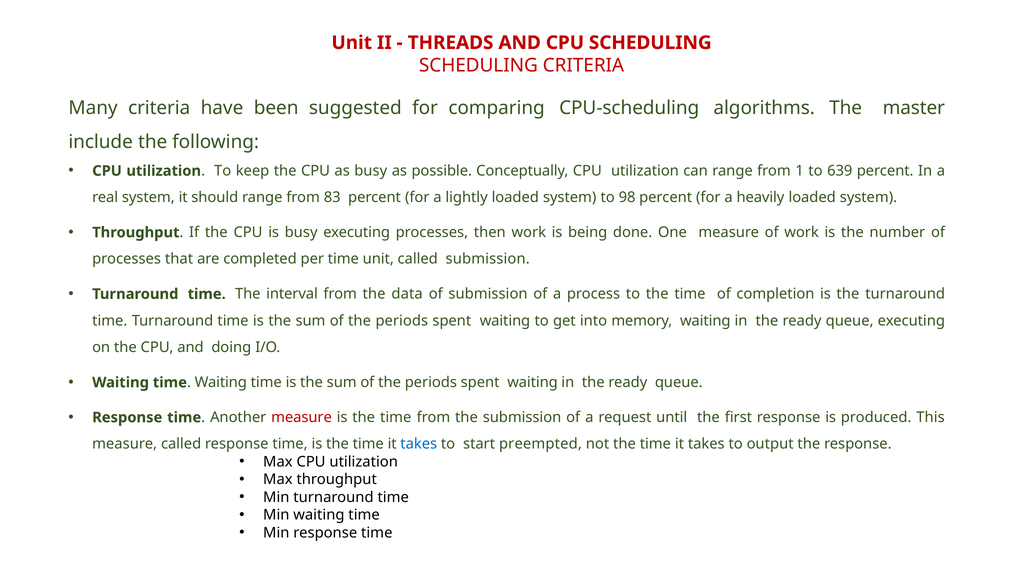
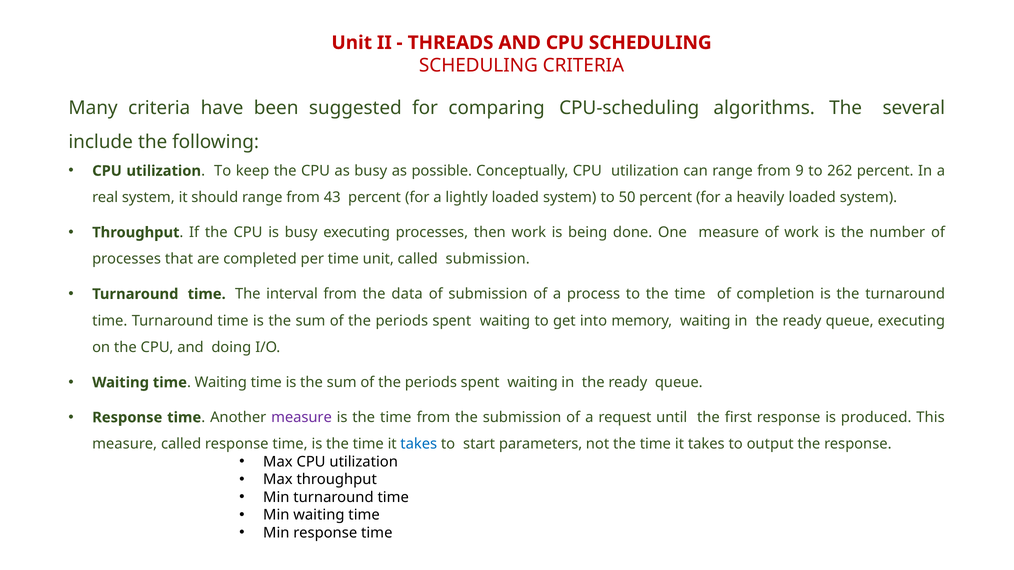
master: master -> several (914, 108)
1: 1 -> 9 (800, 171)
639: 639 -> 262 (840, 171)
83: 83 -> 43 (332, 198)
98: 98 -> 50 (627, 198)
measure colour: red -> purple (302, 418)
preempted: preempted -> parameters (541, 444)
